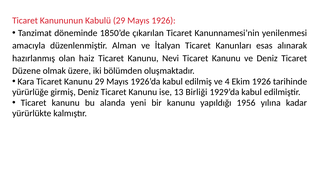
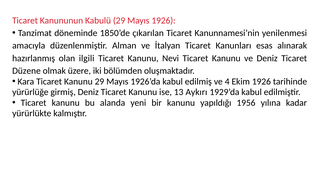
haiz: haiz -> ilgili (87, 58)
Birliği: Birliği -> Aykırı (196, 92)
